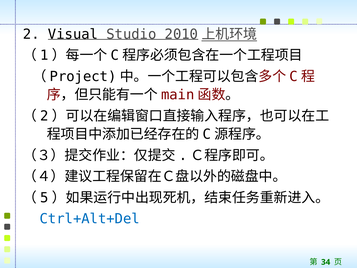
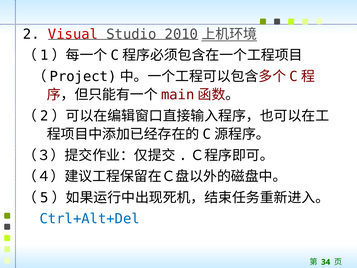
Visual colour: black -> red (73, 34)
